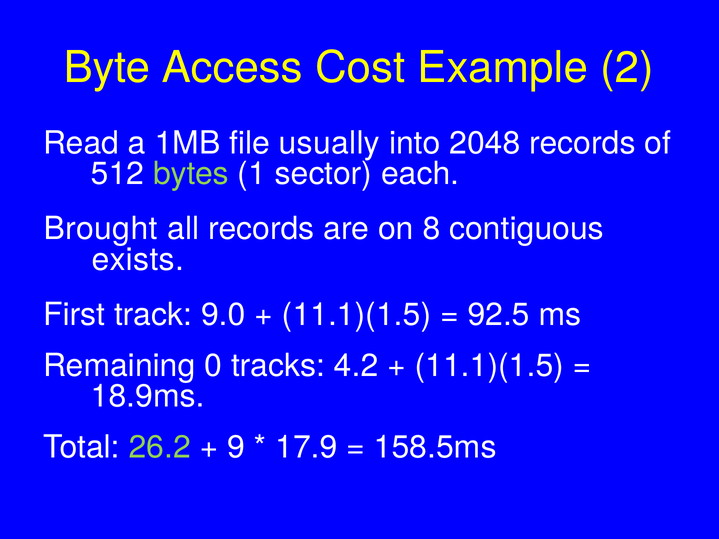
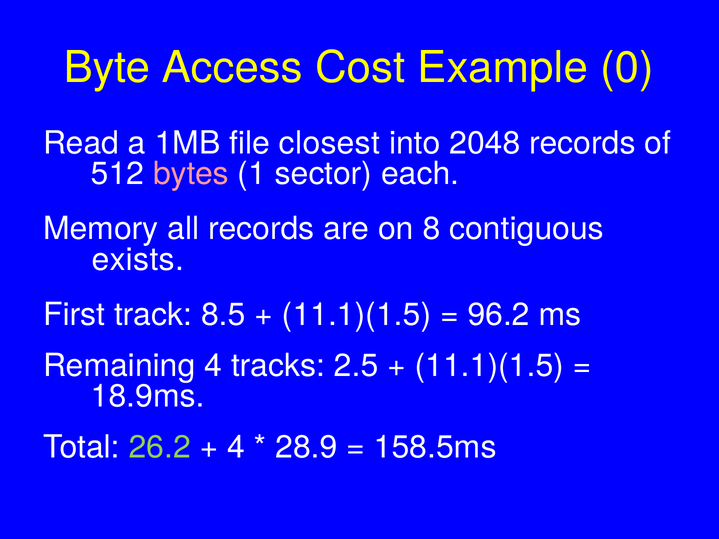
2: 2 -> 0 (627, 68)
usually: usually -> closest (329, 143)
bytes colour: light green -> pink (191, 174)
Brought: Brought -> Memory (101, 229)
9.0: 9.0 -> 8.5 (223, 315)
92.5: 92.5 -> 96.2 (499, 315)
Remaining 0: 0 -> 4 (213, 366)
4.2: 4.2 -> 2.5 (356, 366)
9: 9 -> 4 (236, 448)
17.9: 17.9 -> 28.9 (306, 448)
